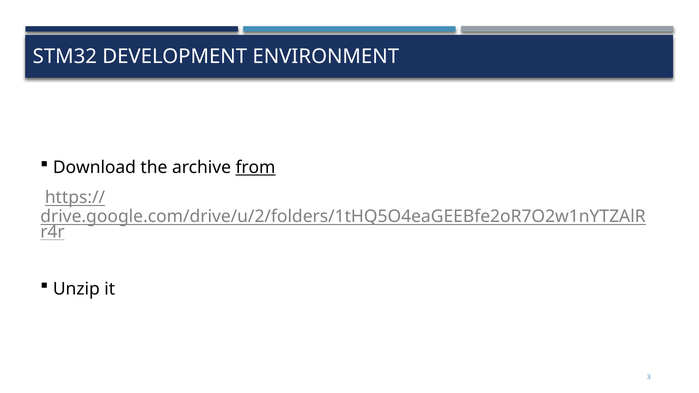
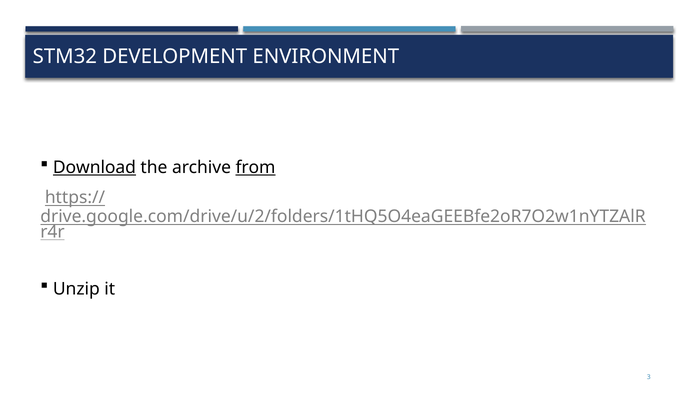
Download underline: none -> present (94, 167)
